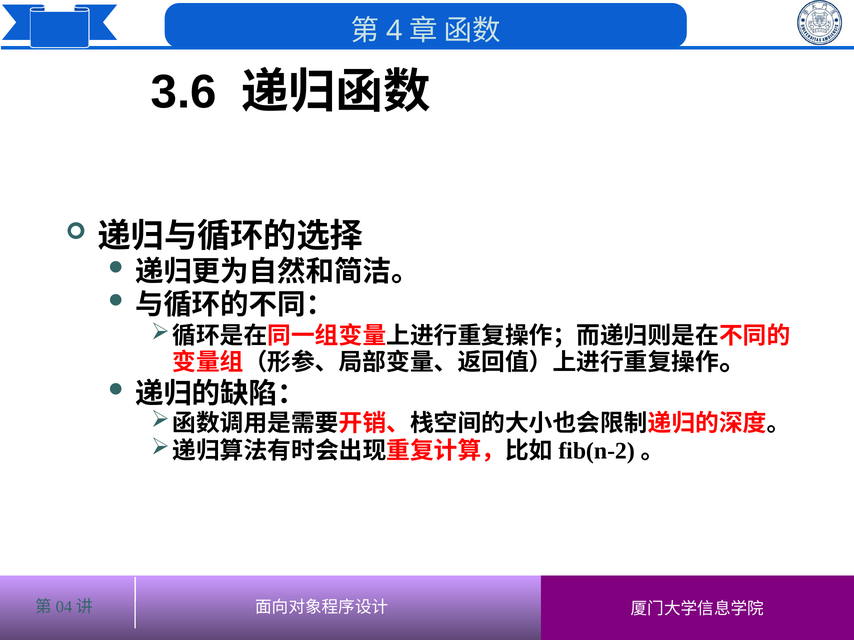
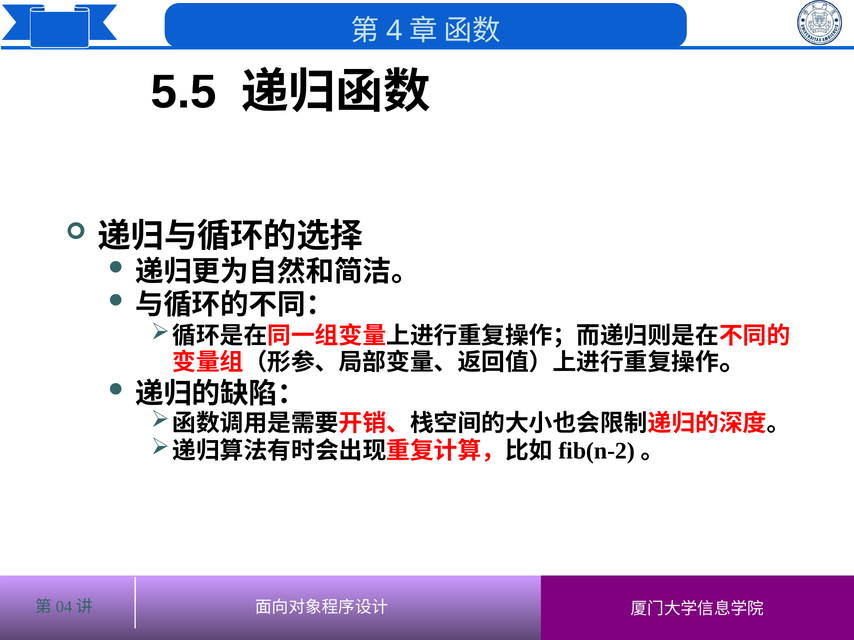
3.6: 3.6 -> 5.5 (184, 92)
